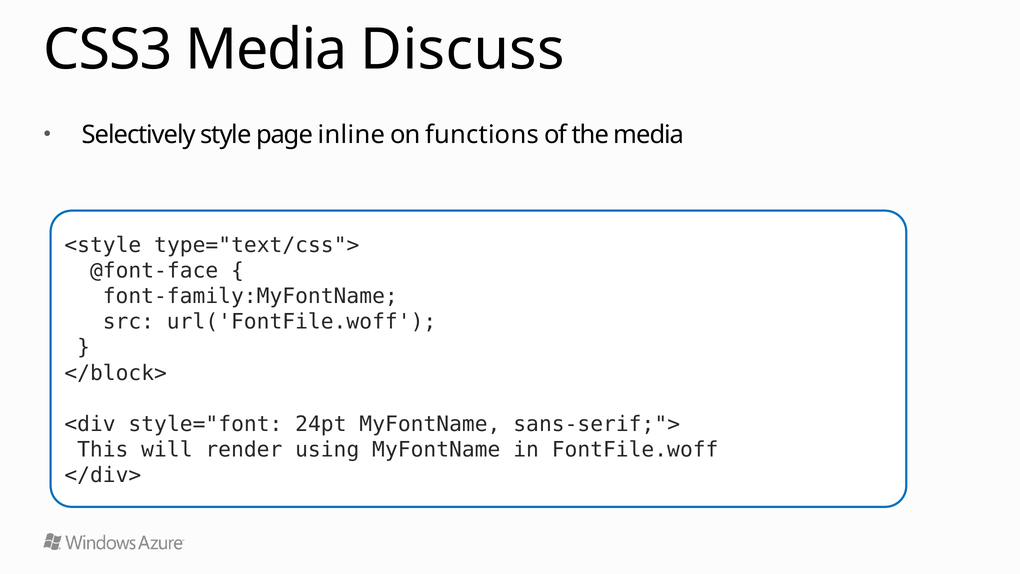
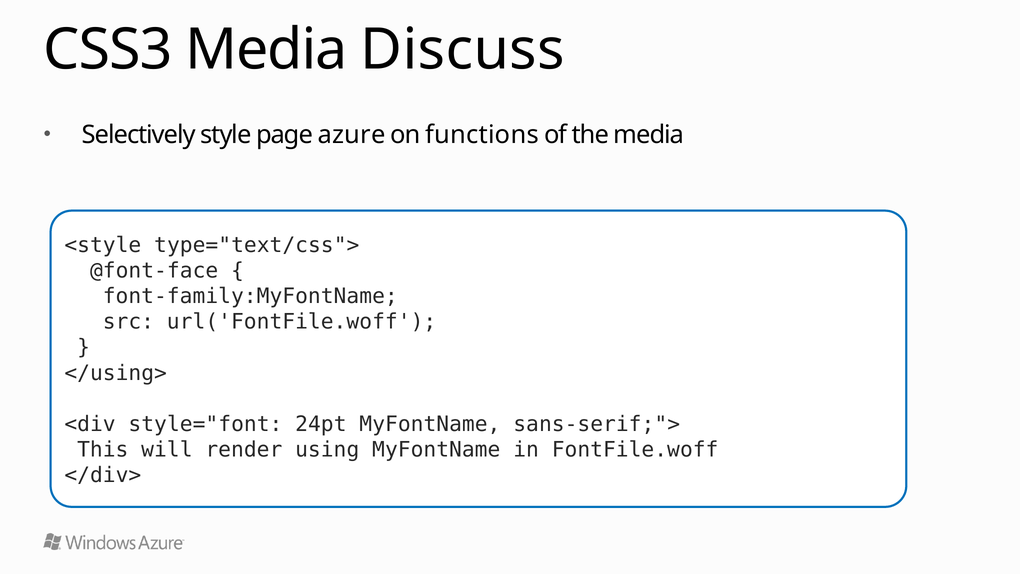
inline: inline -> azure (351, 135)
</block>: </block> -> </using> (116, 373)
